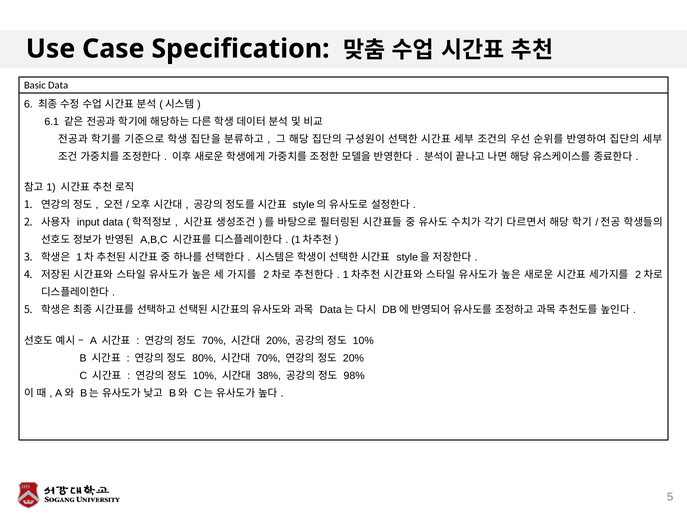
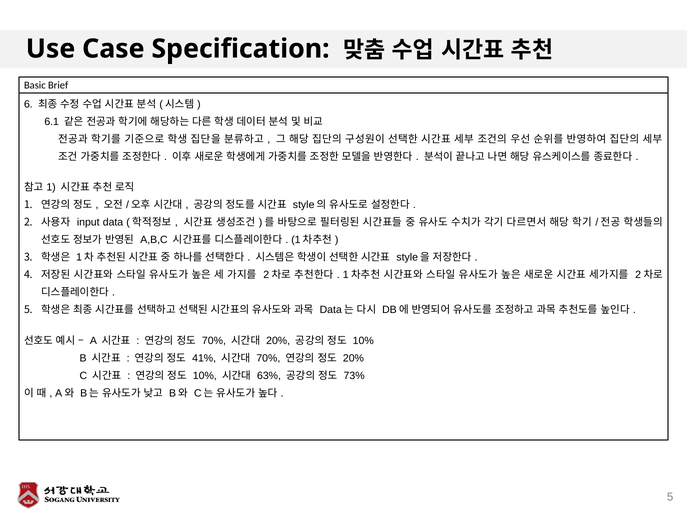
Basic Data: Data -> Brief (58, 85)
80%: 80% -> 41% (204, 359)
38%: 38% -> 63% (269, 376)
98%: 98% -> 73% (354, 376)
